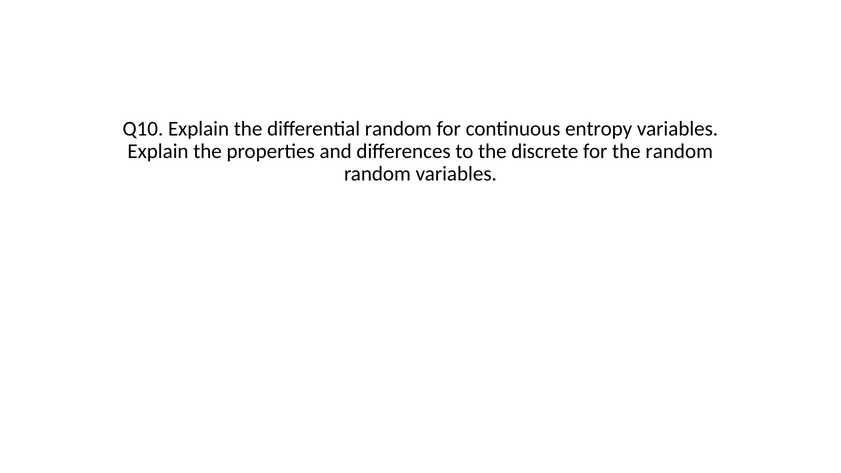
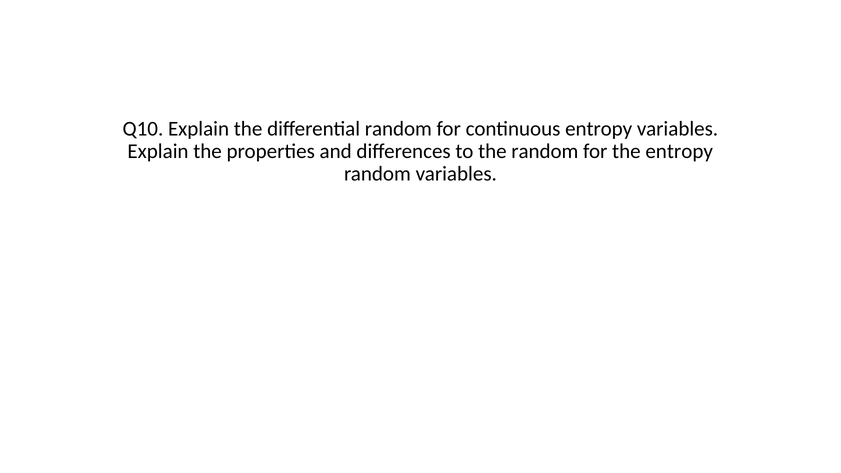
the discrete: discrete -> random (545, 151)
the random: random -> entropy (679, 151)
